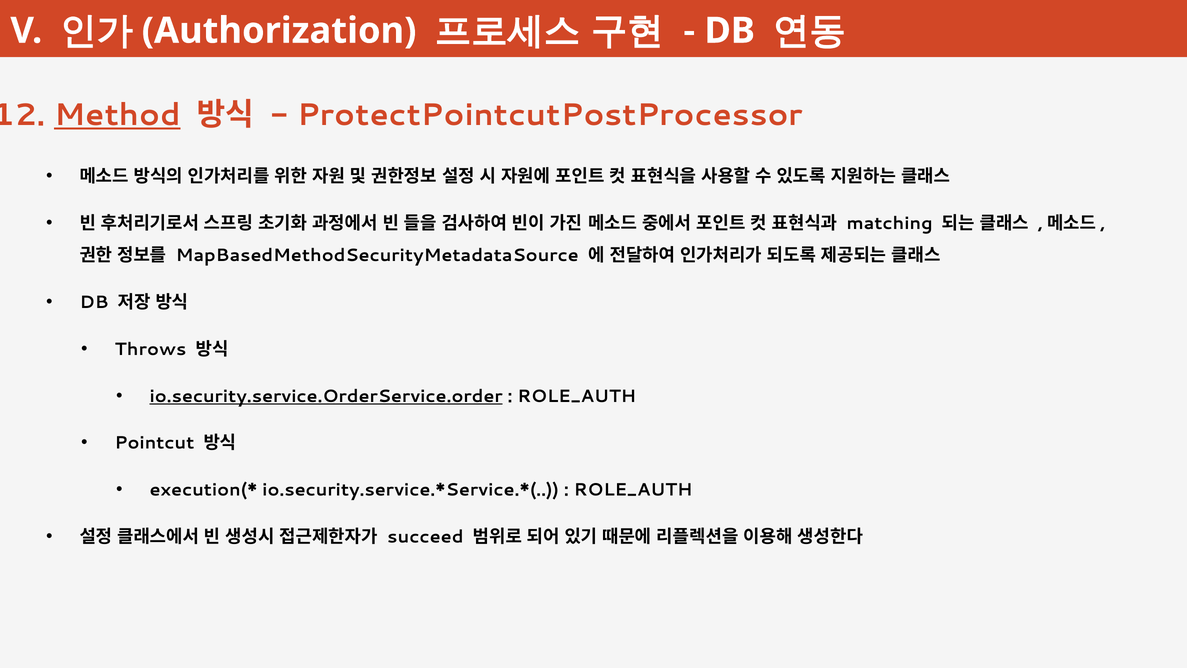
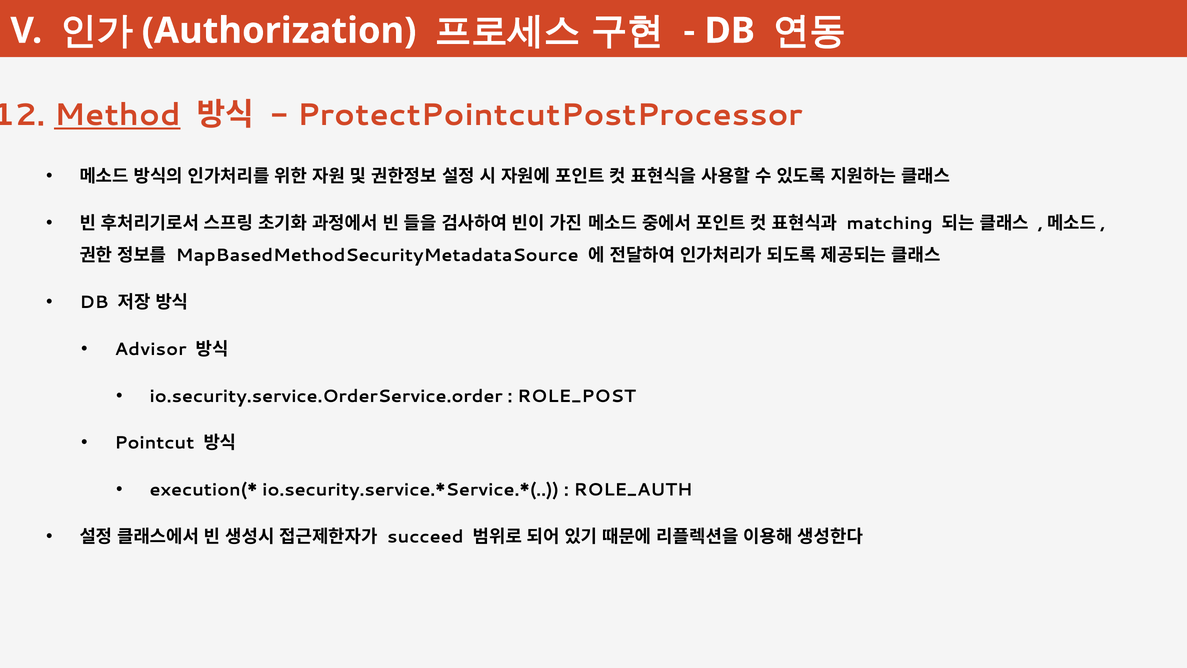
Throws: Throws -> Advisor (151, 349)
io.security.service.OrderService.order underline: present -> none (326, 396)
ROLE_AUTH: ROLE_AUTH -> ROLE_POST (577, 396)
